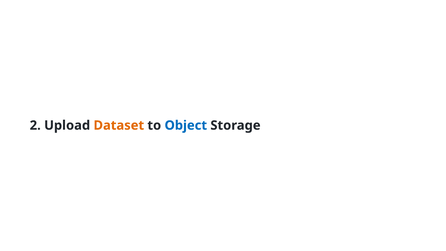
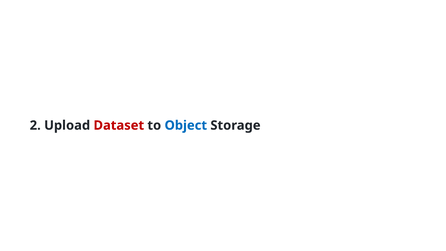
Dataset colour: orange -> red (119, 125)
